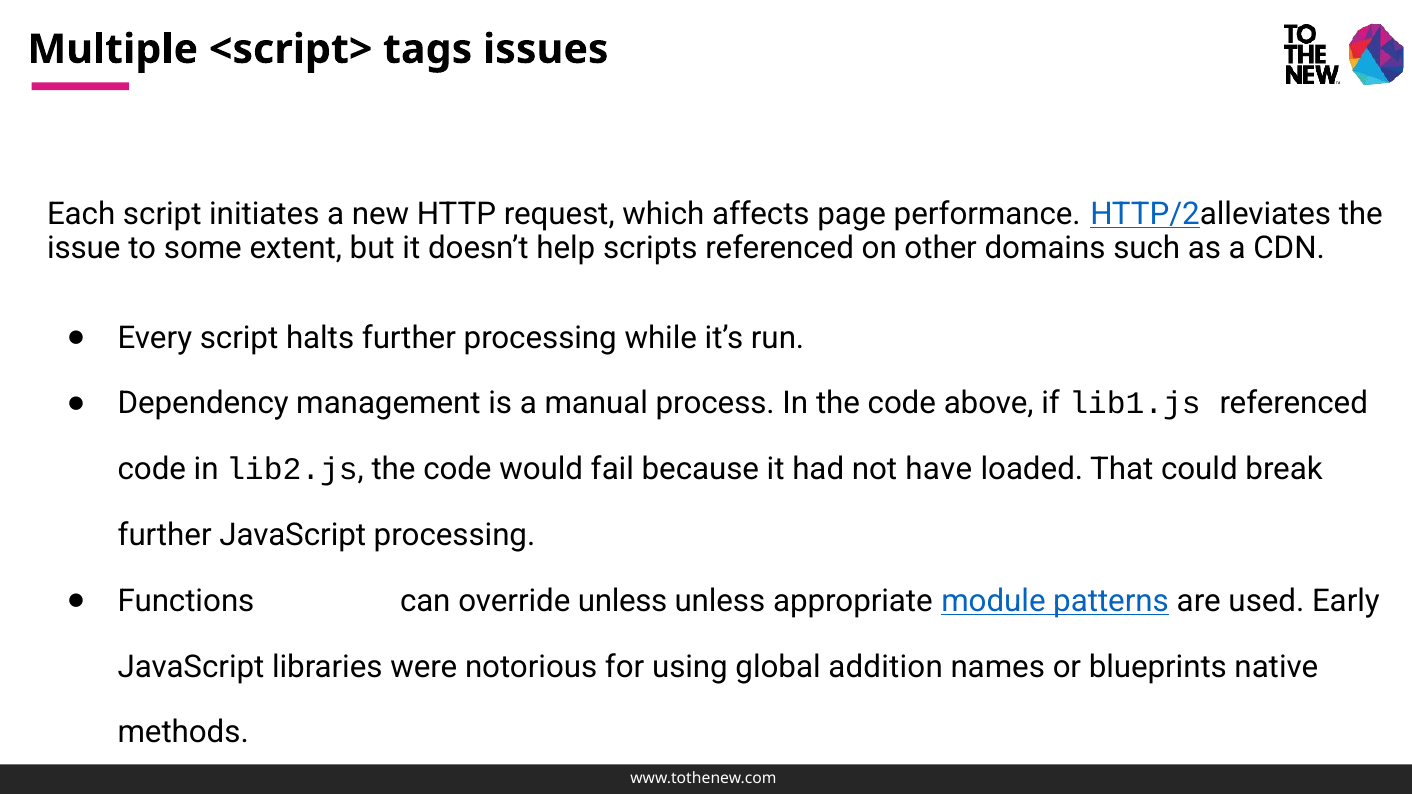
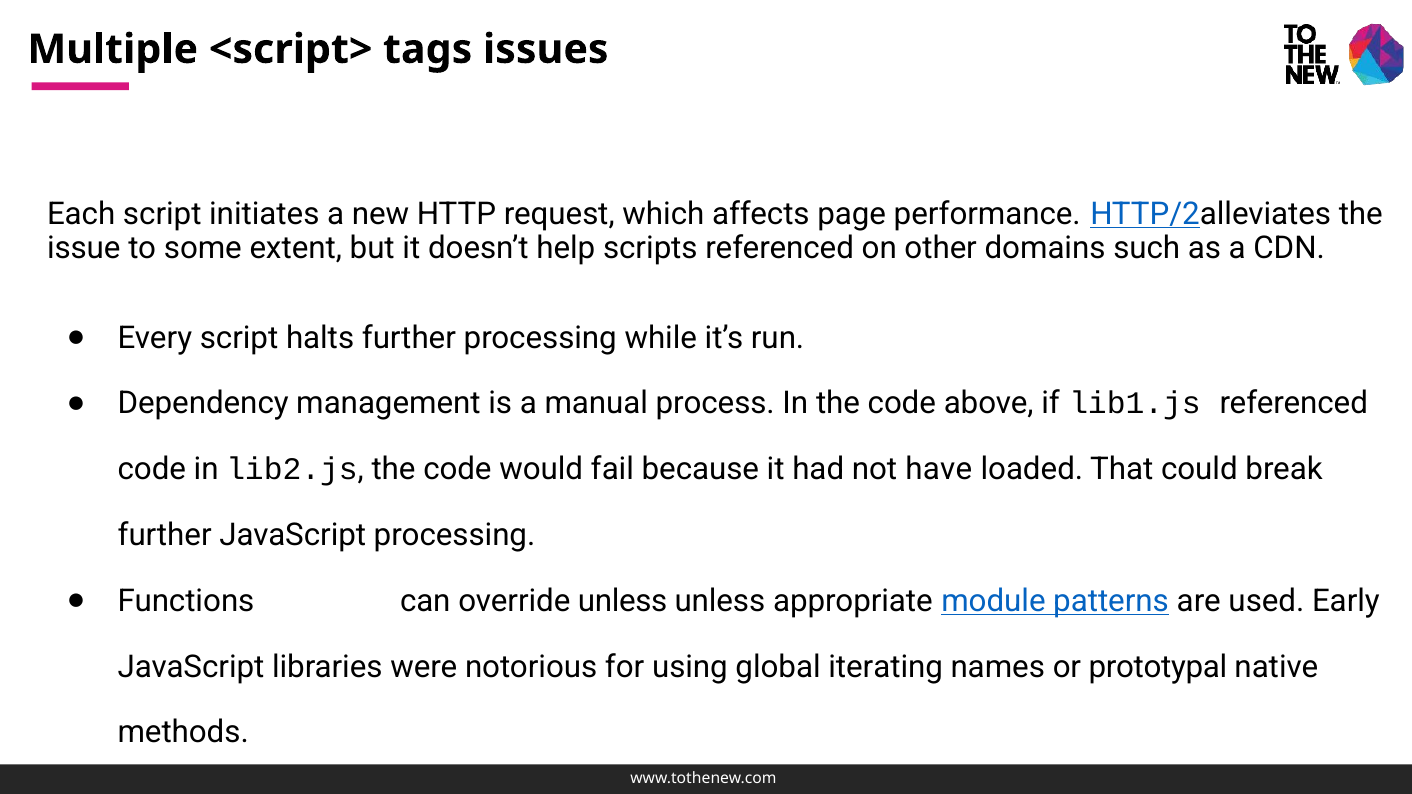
addition: addition -> iterating (886, 667)
blueprints: blueprints -> prototypal (1158, 667)
